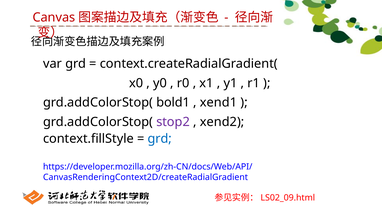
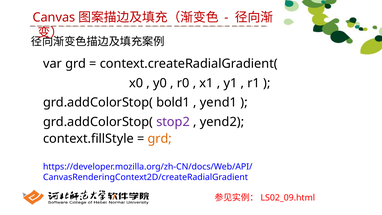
xend1: xend1 -> yend1 (218, 102)
xend2: xend2 -> yend2 (222, 122)
grd colour: blue -> orange (160, 139)
